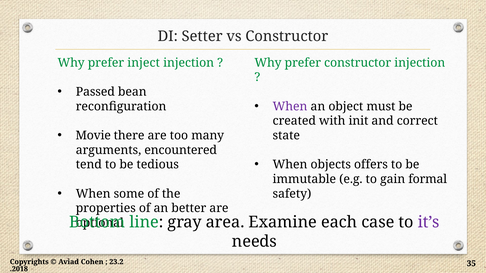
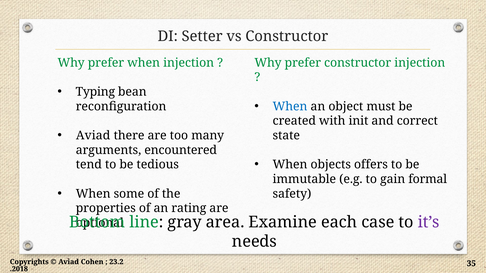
prefer inject: inject -> when (144, 63)
Passed: Passed -> Typing (95, 92)
When colour: purple -> blue (290, 107)
Movie: Movie -> Aviad (93, 136)
better: better -> rating (189, 209)
